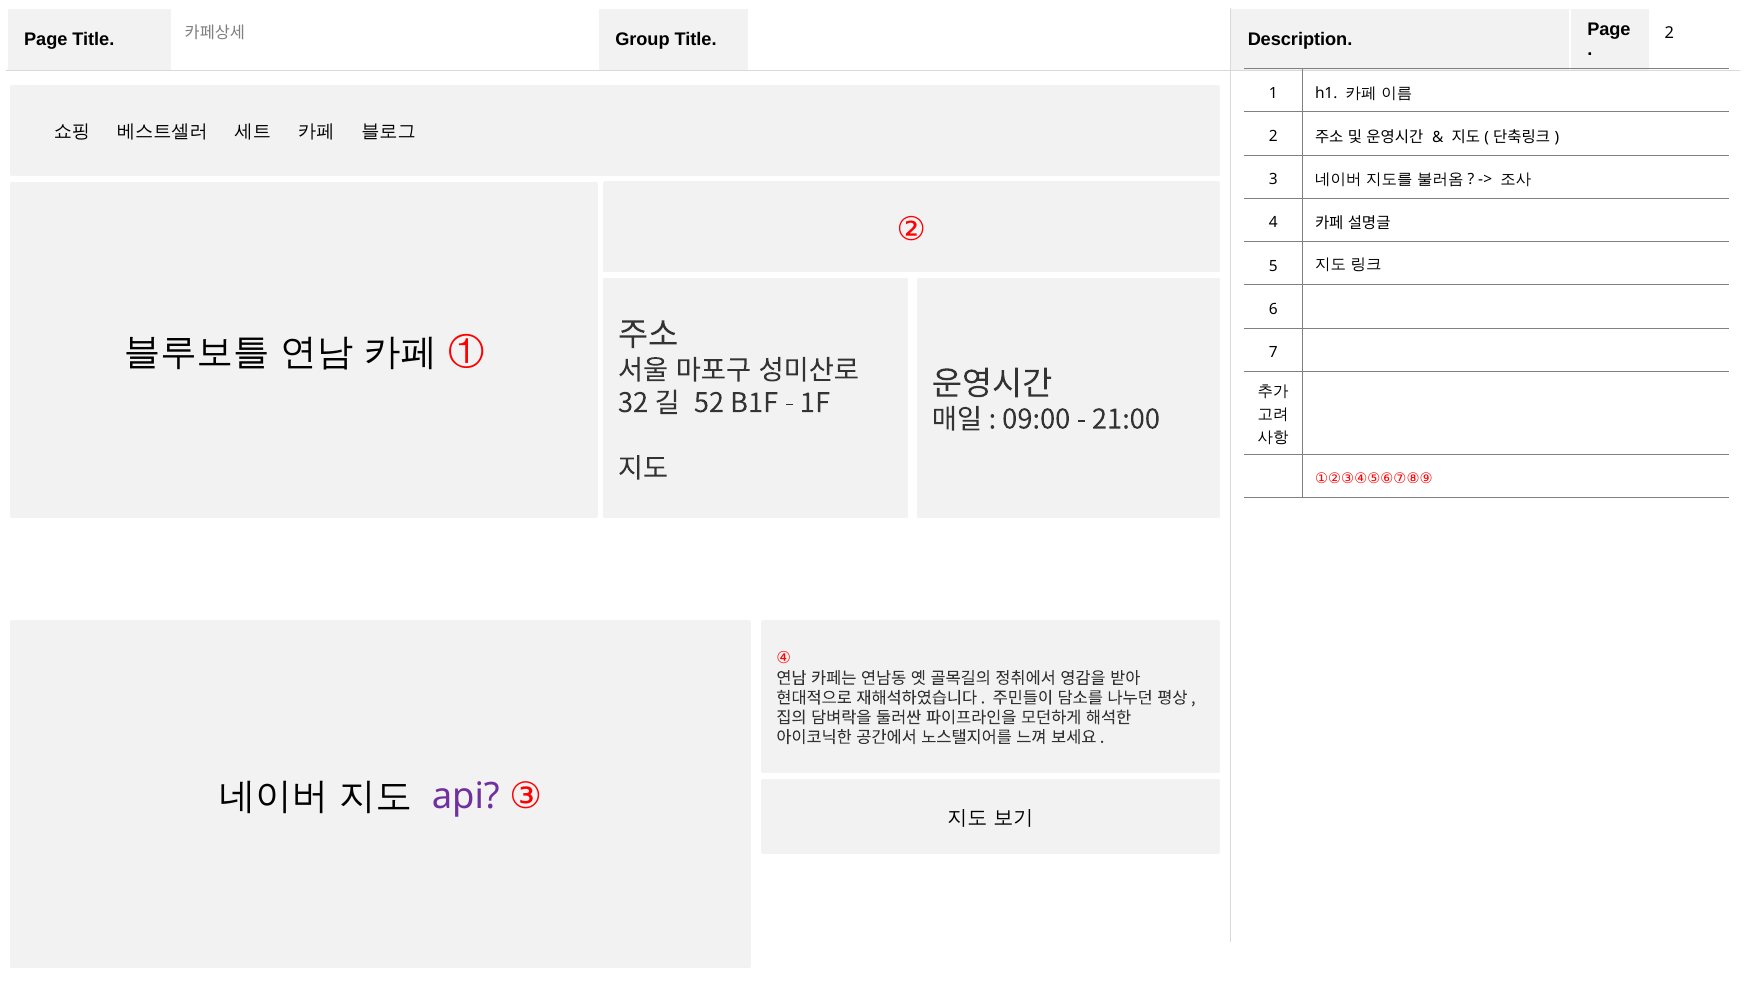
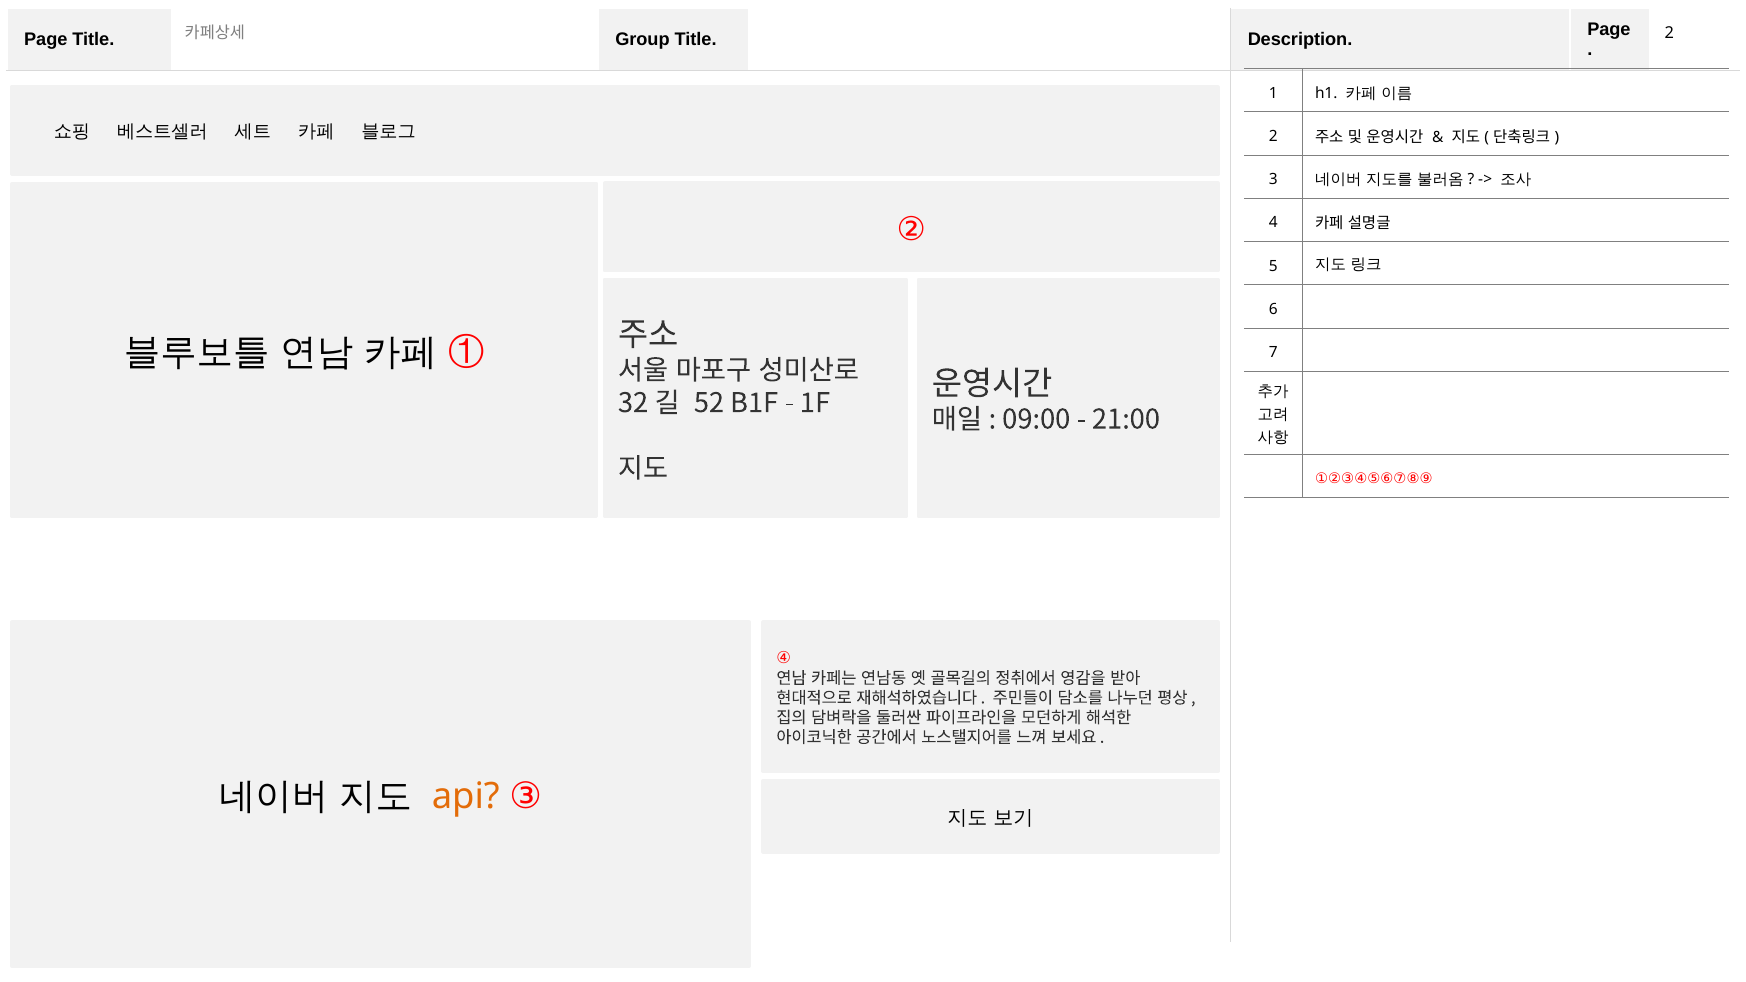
api colour: purple -> orange (466, 797)
